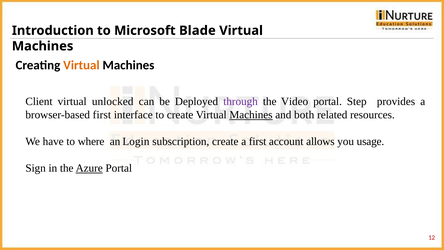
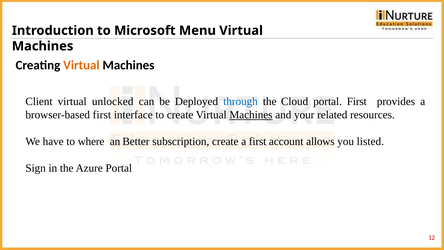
Blade: Blade -> Menu (197, 31)
through colour: purple -> blue (241, 101)
Video: Video -> Cloud (295, 101)
portal Step: Step -> First (357, 101)
both: both -> your (304, 115)
Login: Login -> Better (136, 141)
usage: usage -> listed (370, 141)
Azure underline: present -> none (89, 168)
